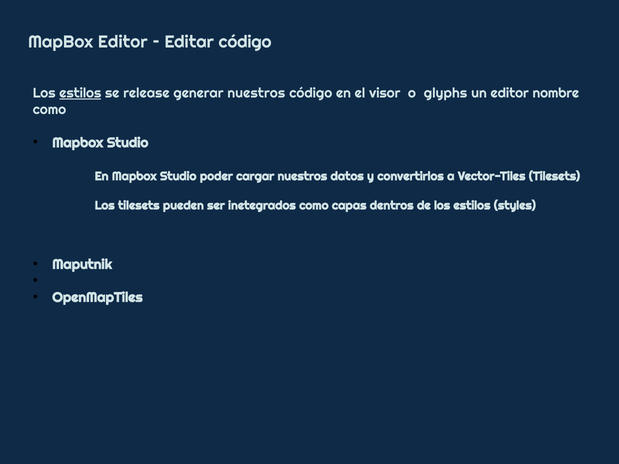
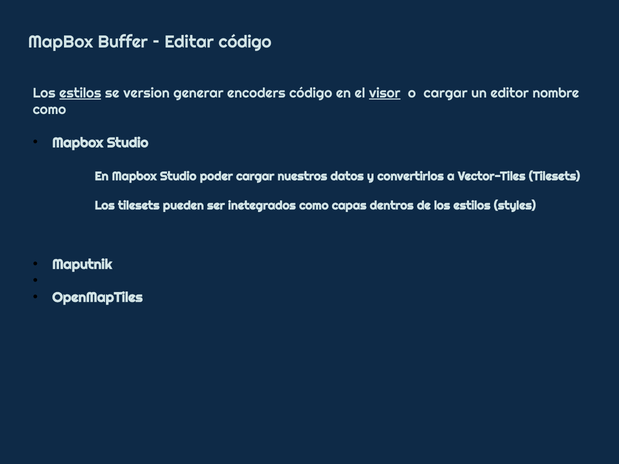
MapBox Editor: Editor -> Buffer (123, 42)
release: release -> version (146, 93)
generar nuestros: nuestros -> encoders (256, 93)
visor underline: none -> present (385, 93)
o glyphs: glyphs -> cargar (446, 93)
